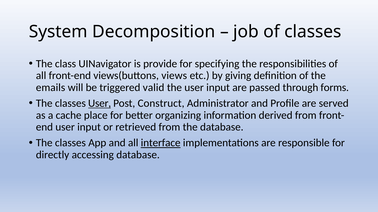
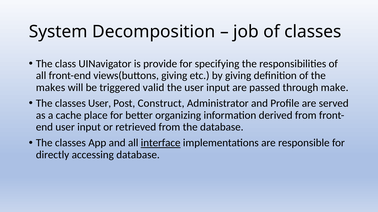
views(buttons views: views -> giving (174, 76)
emails: emails -> makes (51, 88)
forms: forms -> make (335, 88)
User underline: present -> none (100, 104)
